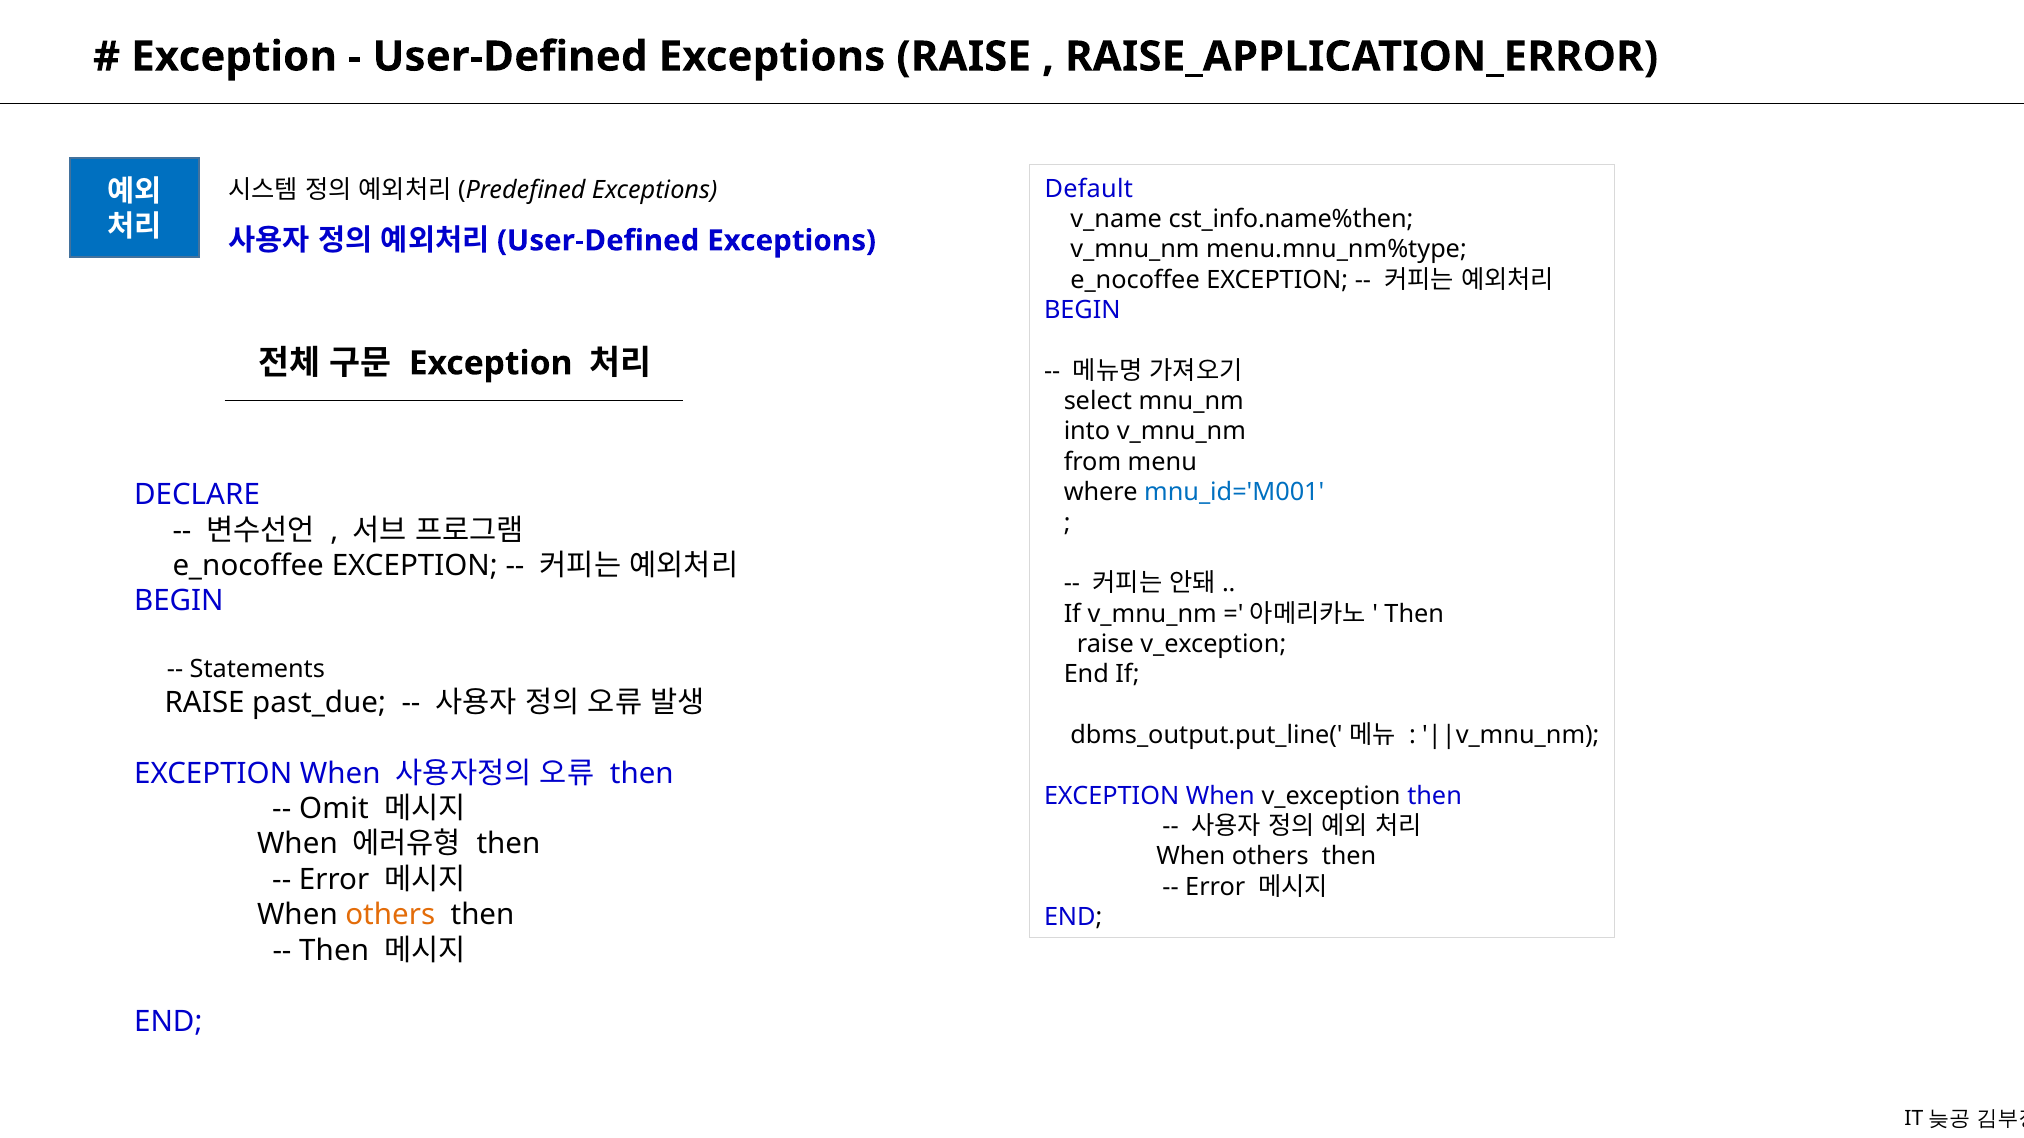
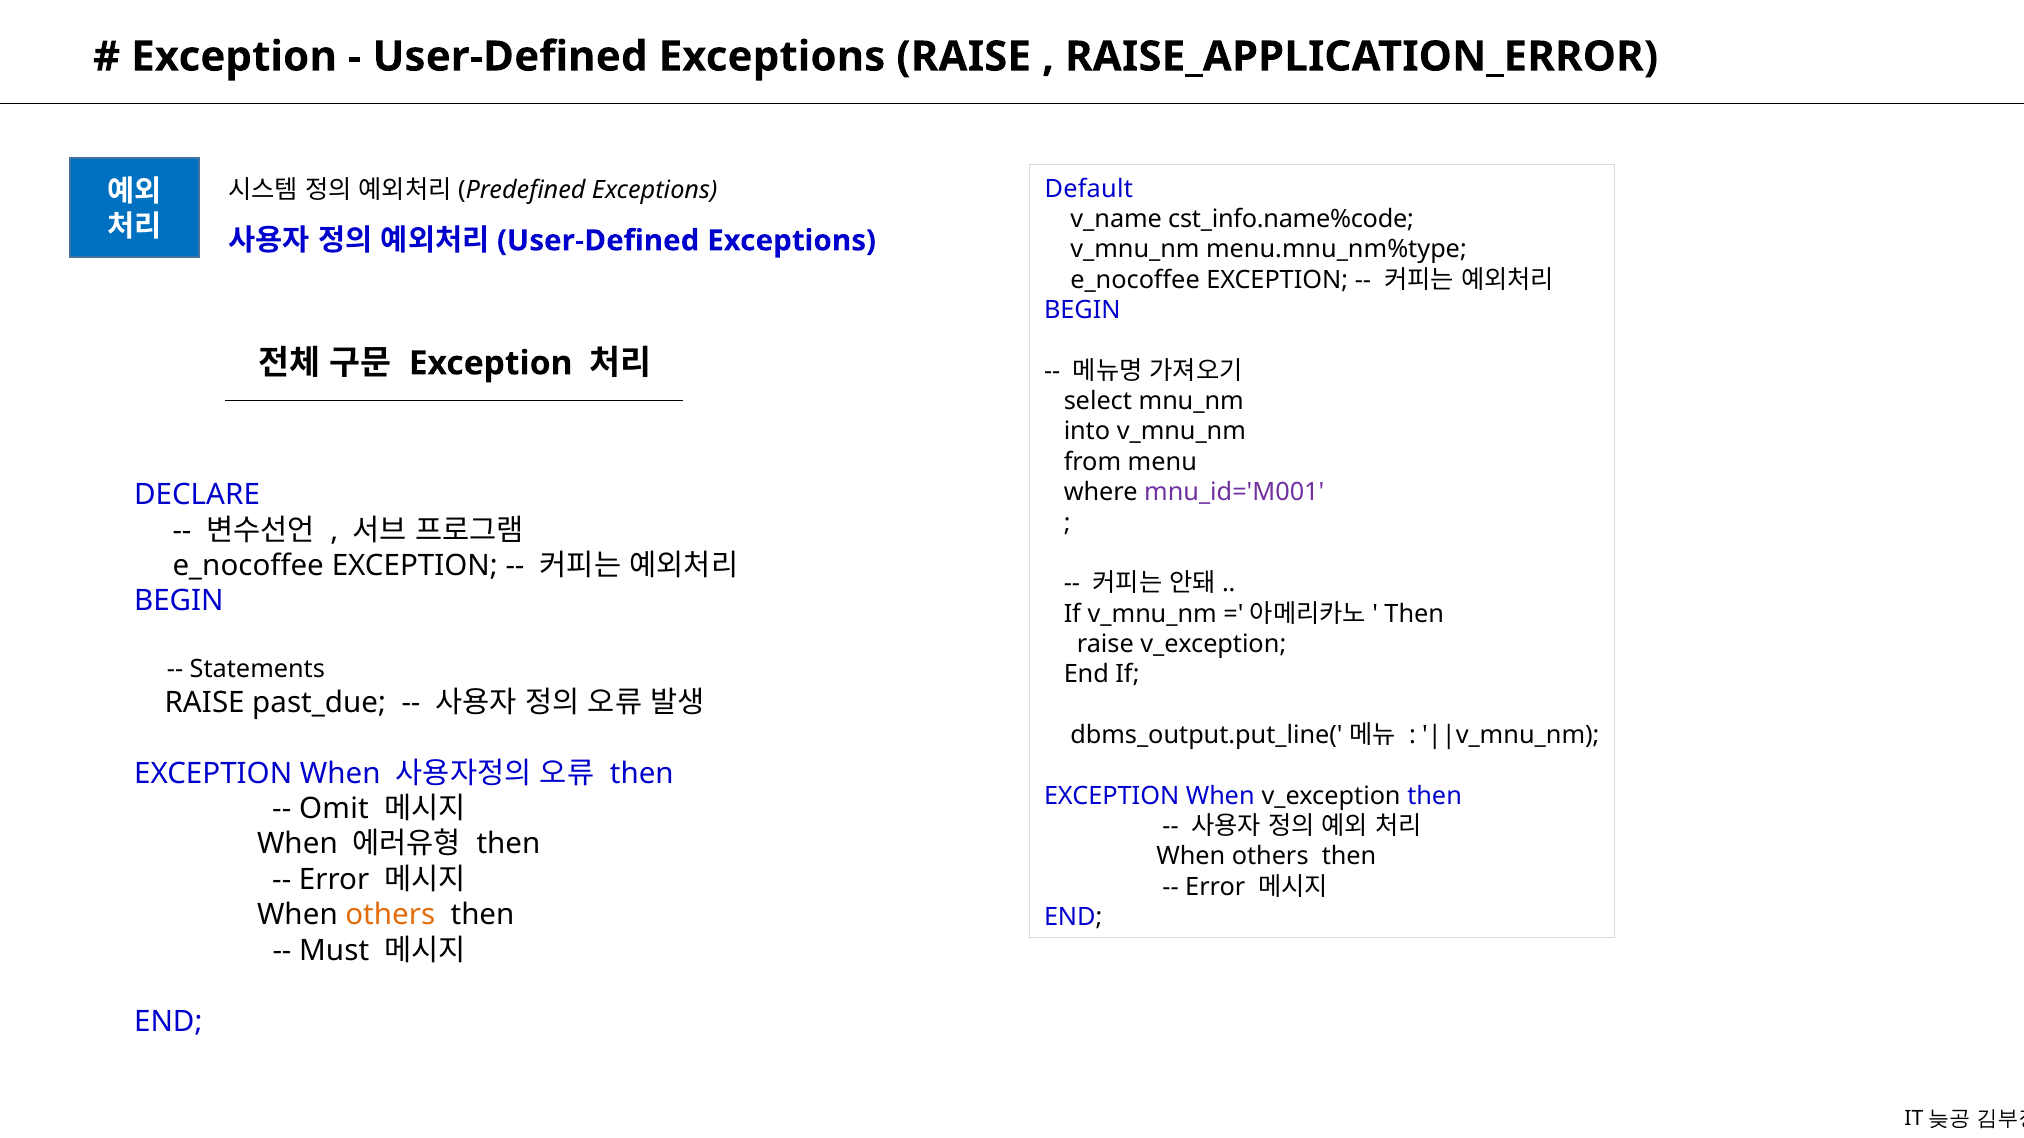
cst_info.name%then: cst_info.name%then -> cst_info.name%code (1291, 219)
mnu_id='M001 colour: blue -> purple (1234, 493)
Then: Then -> Must (334, 951)
